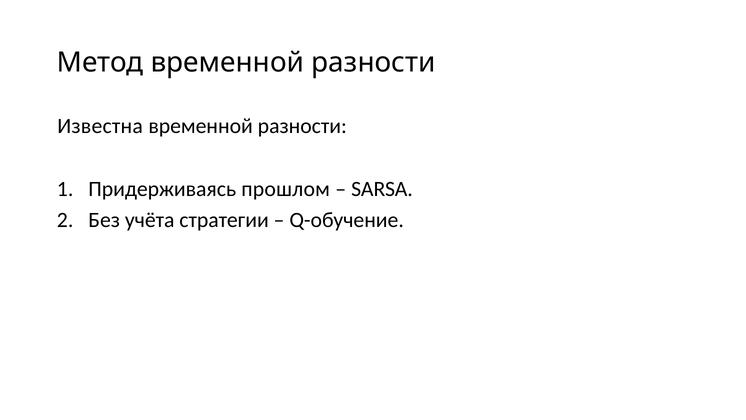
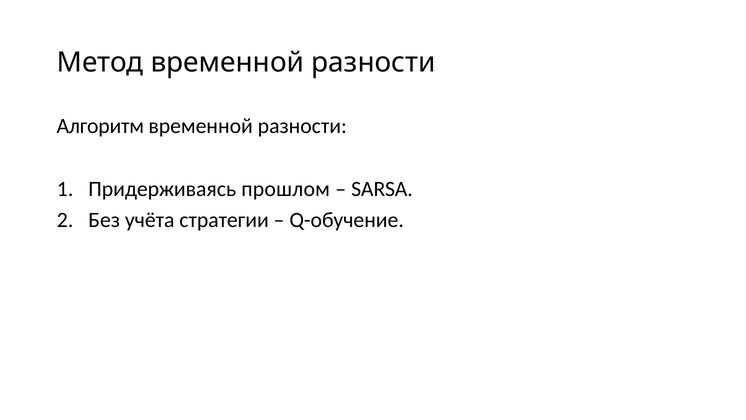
Известна: Известна -> Алгоритм (100, 126)
